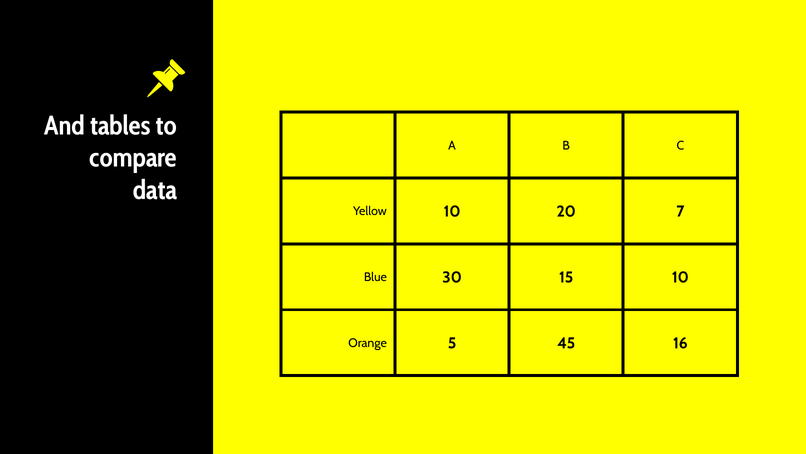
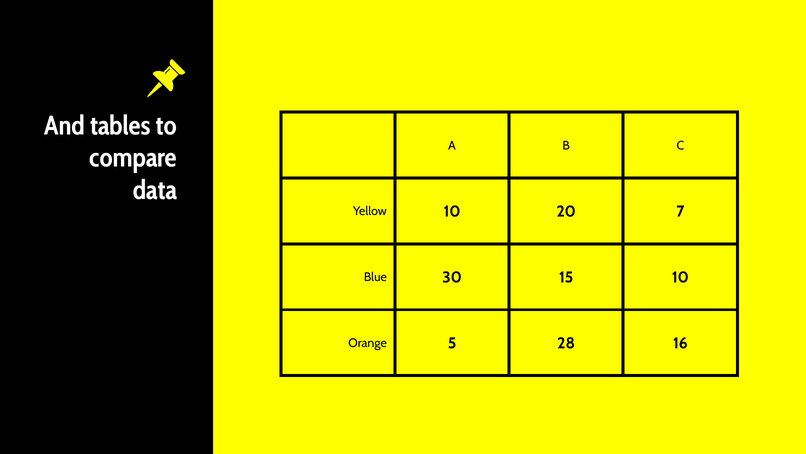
45: 45 -> 28 (566, 343)
